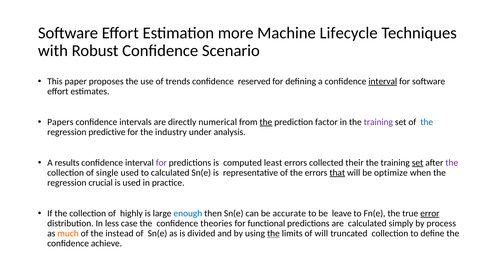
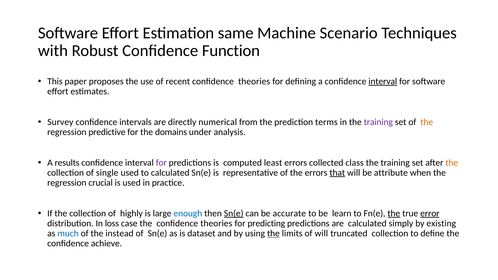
more: more -> same (236, 33)
Lifecycle: Lifecycle -> Scenario (349, 33)
Scenario: Scenario -> Function (231, 51)
trends: trends -> recent (178, 81)
reserved: reserved -> theories (254, 81)
Papers: Papers -> Survey (60, 122)
the underline: present -> none (266, 122)
factor: factor -> terms (326, 122)
the colour: blue -> orange (427, 122)
industry: industry -> domains (171, 132)
their: their -> class (355, 163)
set underline: present -> none (418, 163)
the colour: purple -> orange (452, 163)
optimize: optimize -> attribute (391, 173)
Sn(e underline: none -> present (234, 213)
leave: leave -> learn (342, 213)
the underline: none -> present (394, 213)
less: less -> loss (112, 223)
functional: functional -> predicting (266, 223)
process: process -> existing (441, 223)
much colour: orange -> blue (68, 234)
divided: divided -> dataset (201, 234)
